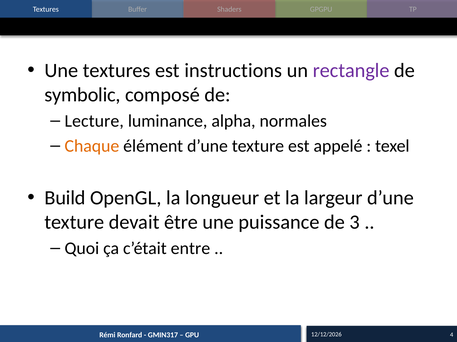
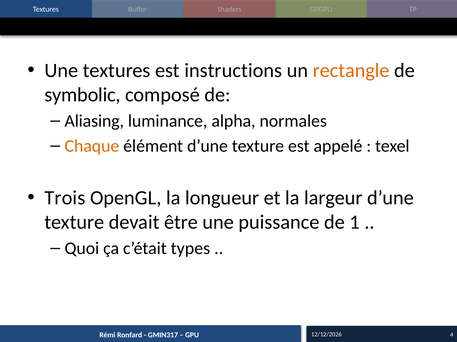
rectangle colour: purple -> orange (351, 71)
Lecture: Lecture -> Aliasing (94, 121)
Build: Build -> Trois (65, 198)
3: 3 -> 1 (355, 223)
entre: entre -> types (190, 249)
